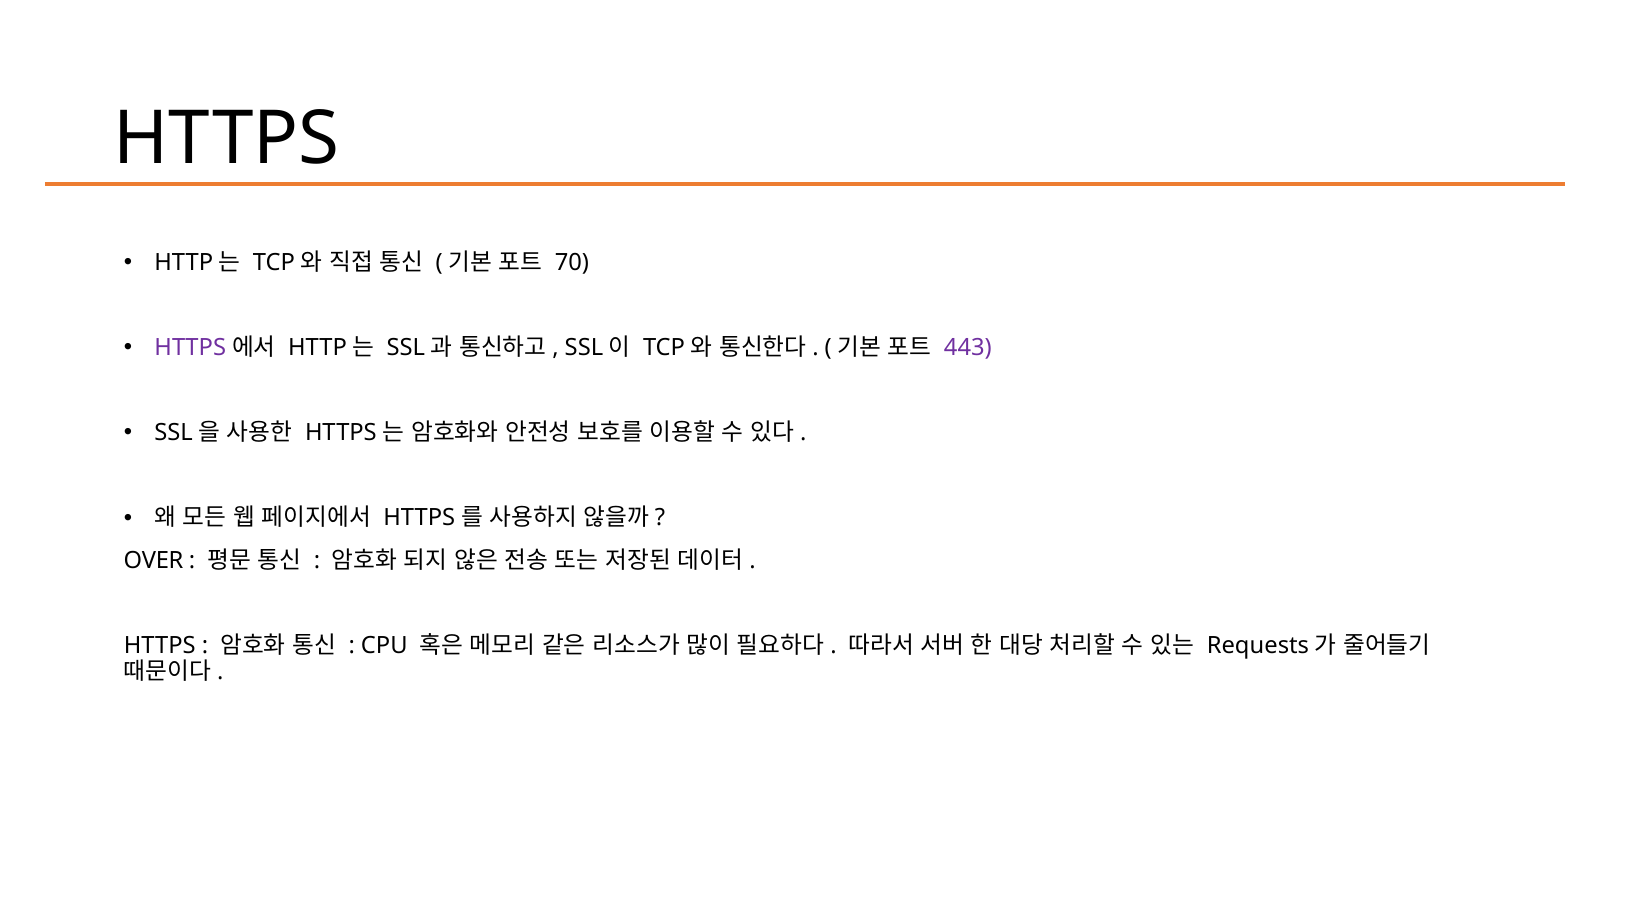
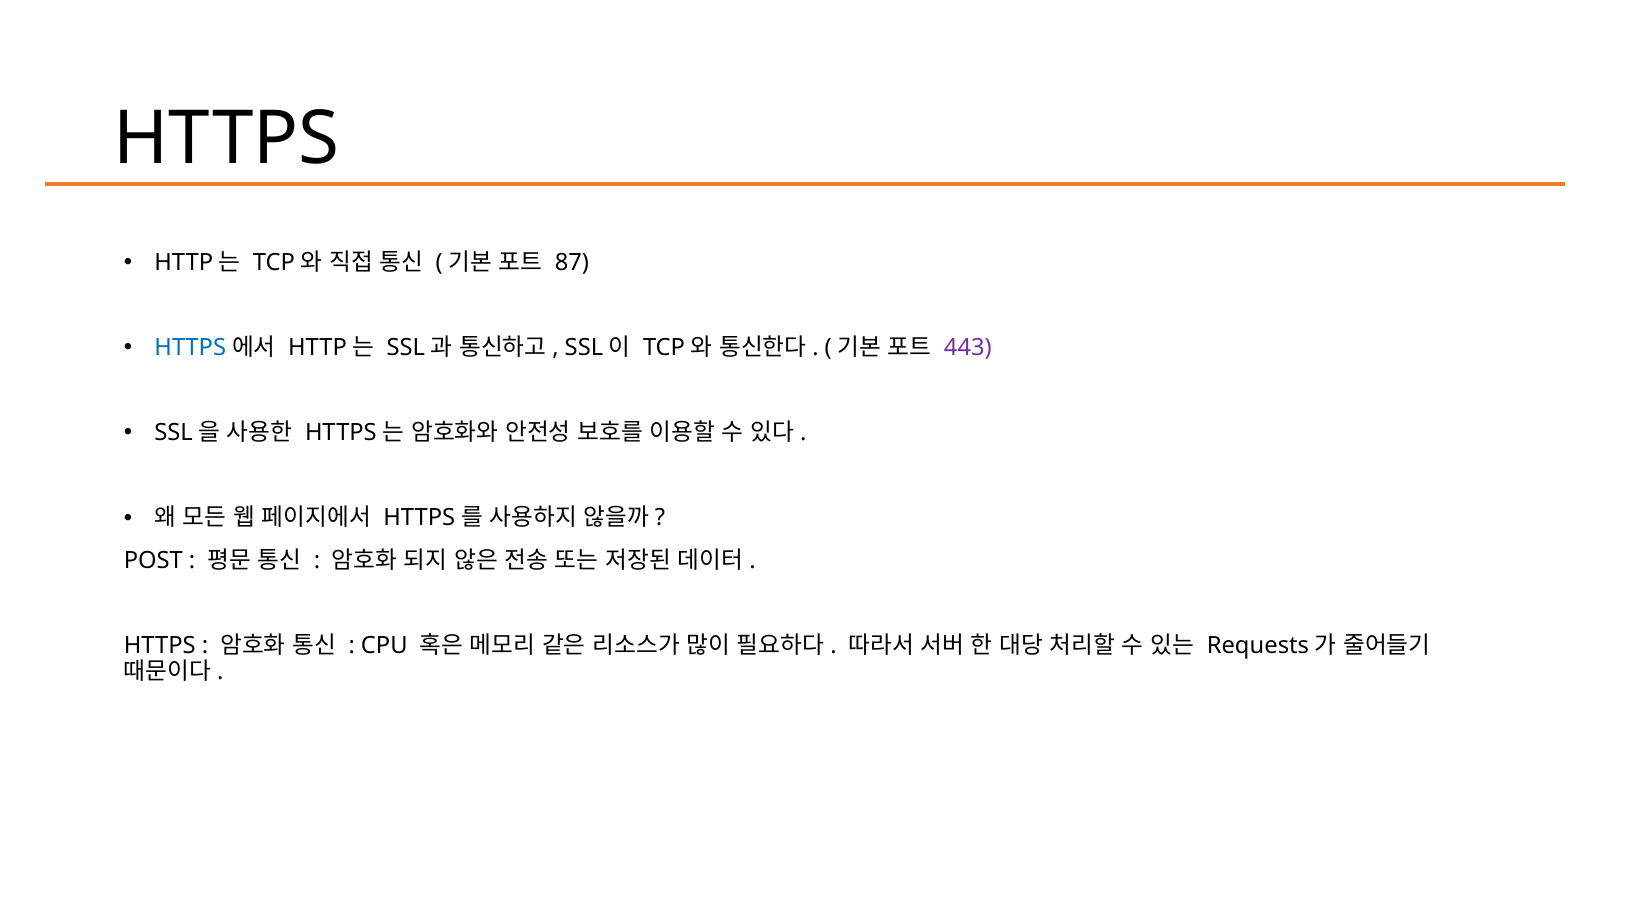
70: 70 -> 87 (572, 262)
HTTPS colour: purple -> blue (190, 348)
OVER: OVER -> POST (153, 561)
